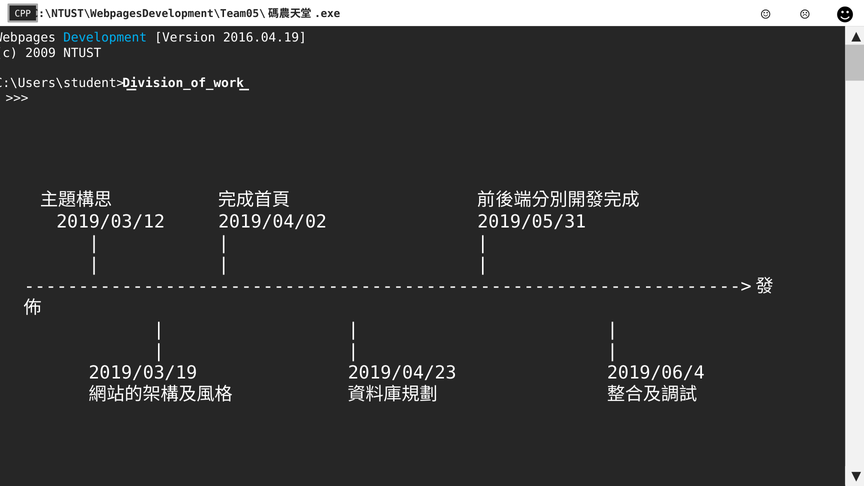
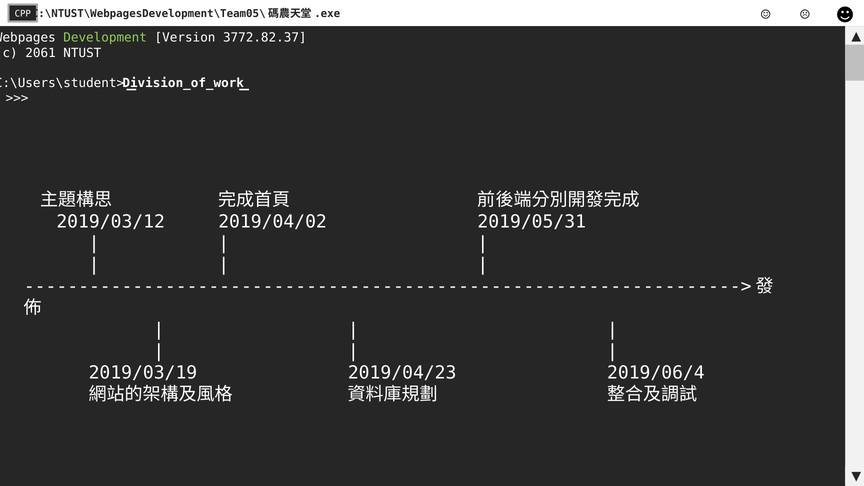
Development colour: light blue -> light green (105, 38)
2016.04.19: 2016.04.19 -> 3772.82.37 (265, 38)
2009: 2009 -> 2061 (41, 53)
